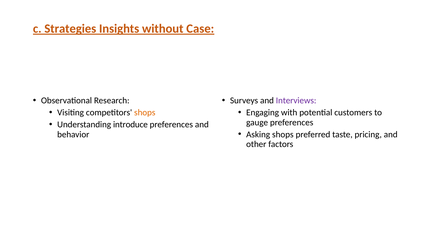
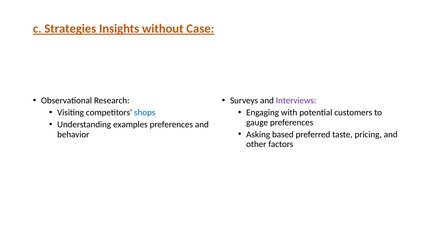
shops colour: orange -> blue (145, 113)
introduce: introduce -> examples (130, 125)
Asking shops: shops -> based (283, 134)
